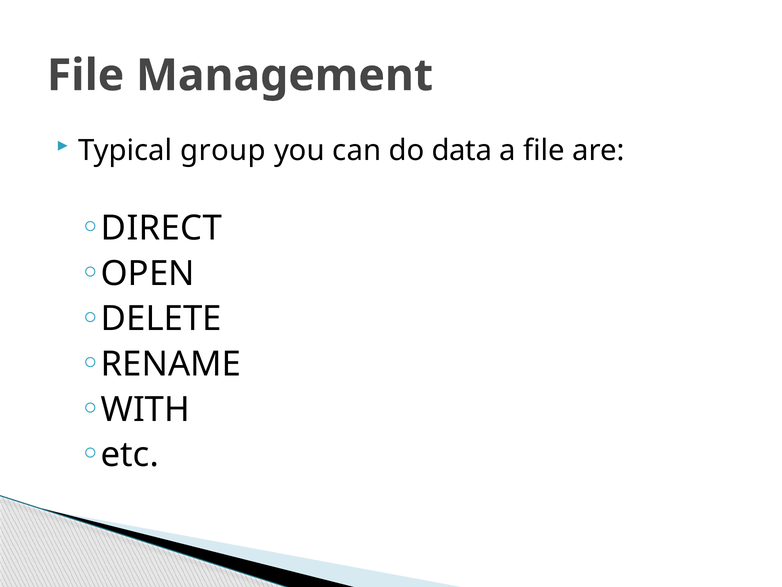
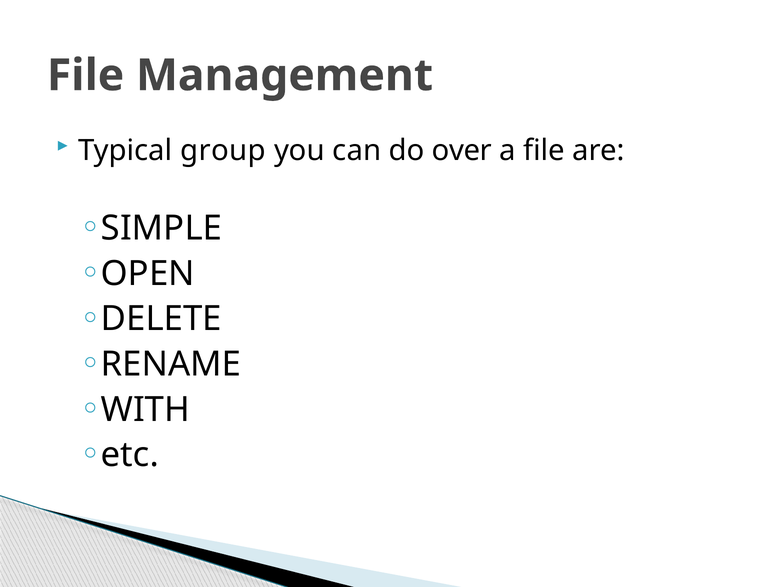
data: data -> over (462, 150)
DIRECT: DIRECT -> SIMPLE (161, 228)
